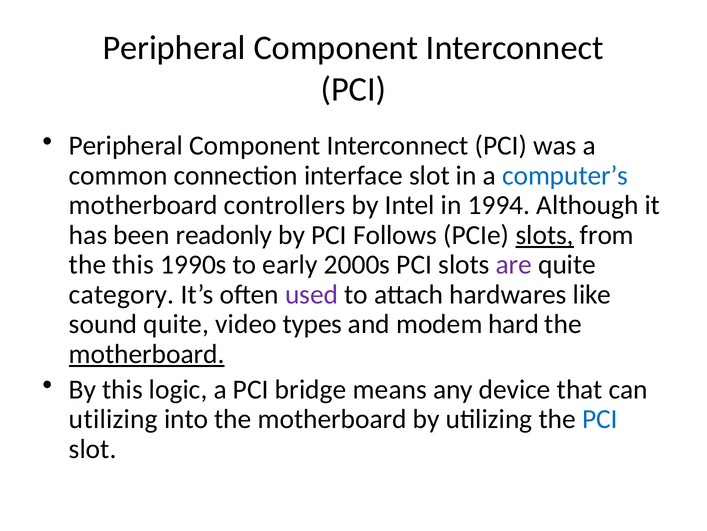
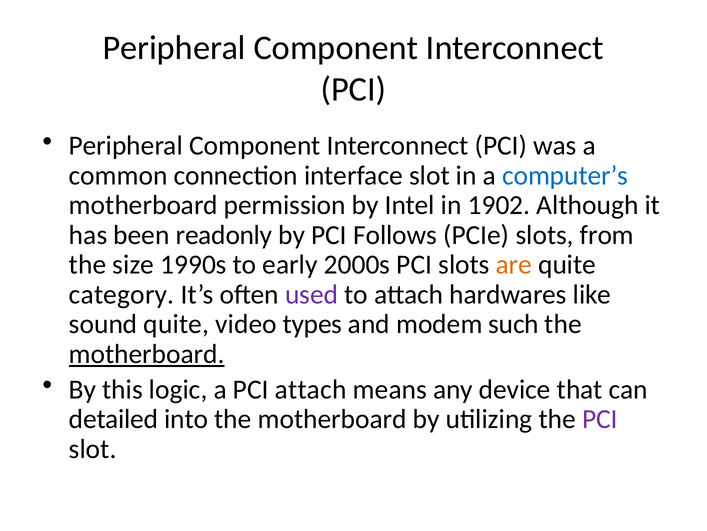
controllers: controllers -> permission (285, 205)
1994: 1994 -> 1902 (499, 205)
slots underline: present -> none (545, 235)
the this: this -> size (133, 264)
are colour: purple -> orange (514, 264)
hard: hard -> such (514, 324)
PCI bridge: bridge -> attach (311, 389)
utilizing: utilizing -> detailed (114, 419)
PCI colour: blue -> purple (600, 419)
